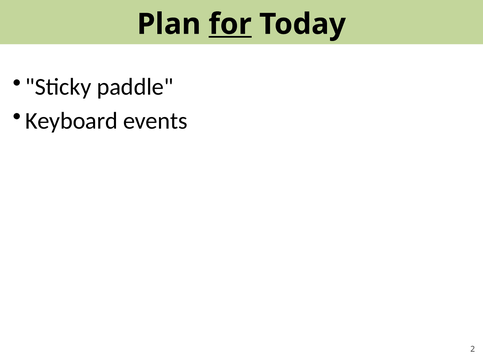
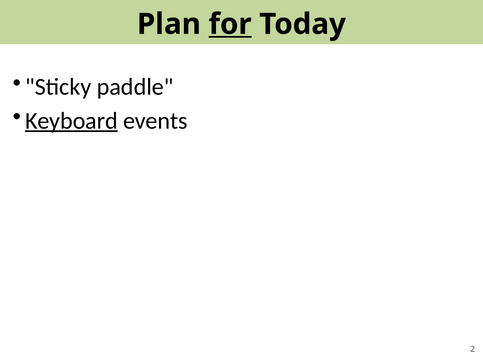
Keyboard underline: none -> present (71, 121)
